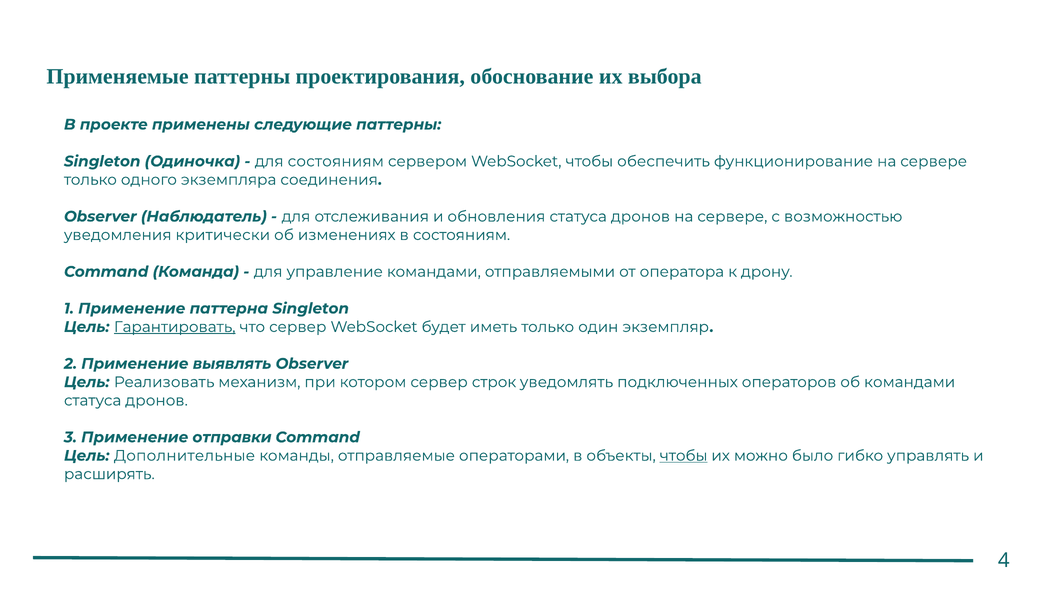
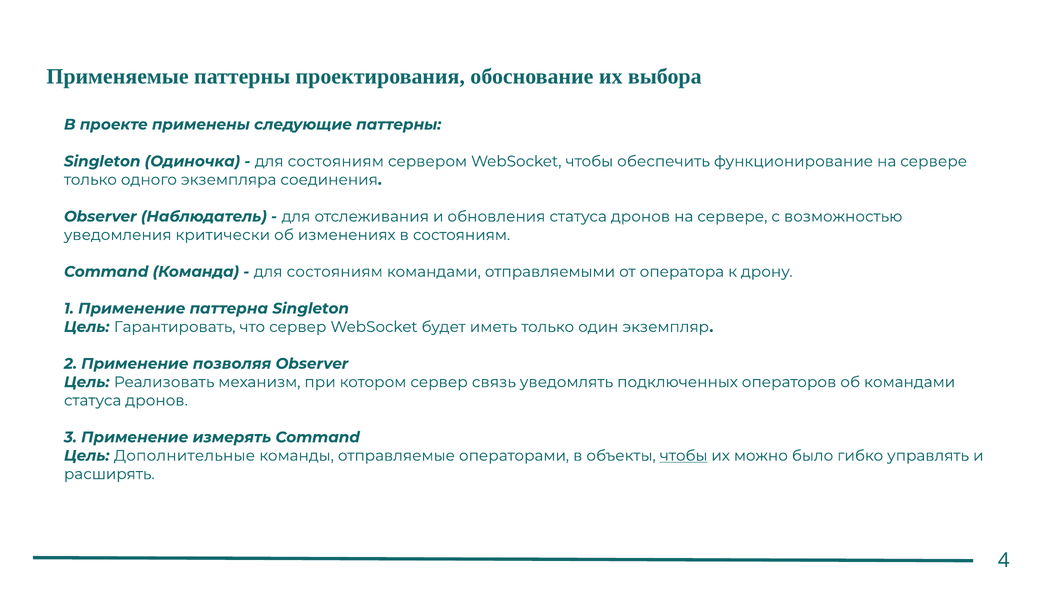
управление: управление -> состояниям (335, 272)
Гарантировать underline: present -> none (175, 327)
выявлять: выявлять -> позволяя (232, 364)
строк: строк -> связь (494, 382)
отправки: отправки -> измерять (232, 437)
